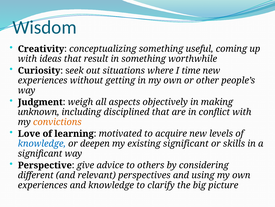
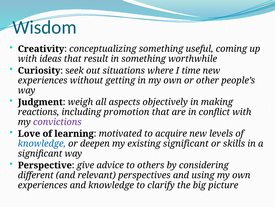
unknown: unknown -> reactions (39, 112)
disciplined: disciplined -> promotion (126, 112)
convictions colour: orange -> purple (57, 122)
